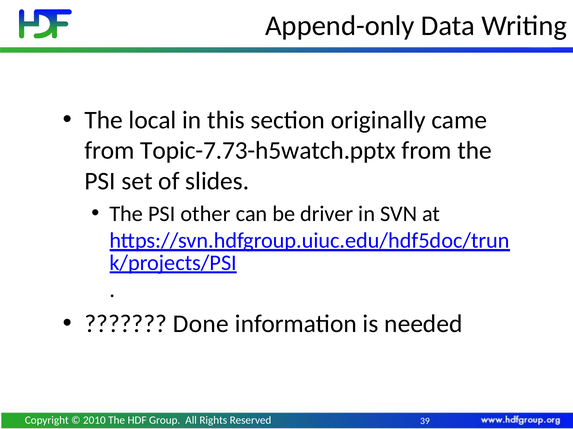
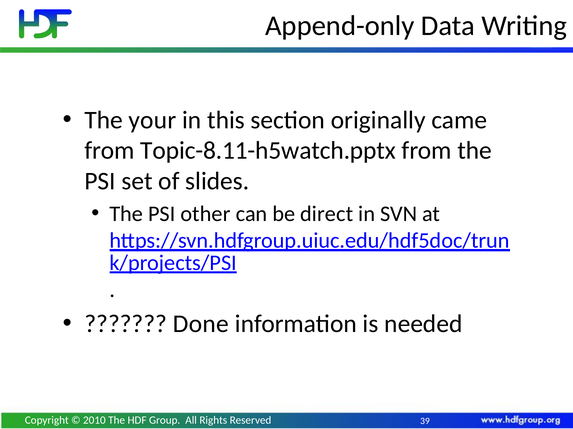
local: local -> your (152, 120)
Topic-7.73-h5watch.pptx: Topic-7.73-h5watch.pptx -> Topic-8.11-h5watch.pptx (268, 151)
driver: driver -> direct (327, 214)
